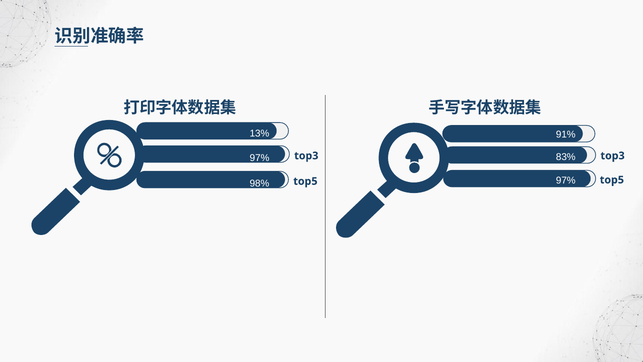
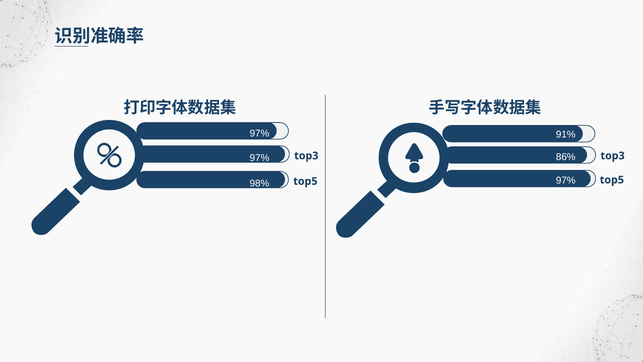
13%: 13% -> 97% (259, 133)
83%: 83% -> 86% (566, 157)
